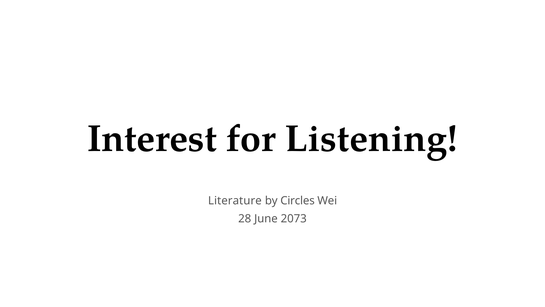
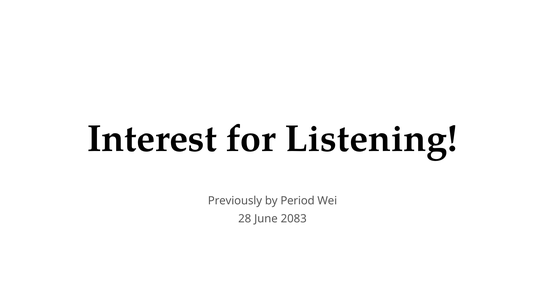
Literature: Literature -> Previously (235, 200)
Circles: Circles -> Period (298, 200)
2073: 2073 -> 2083 (294, 218)
